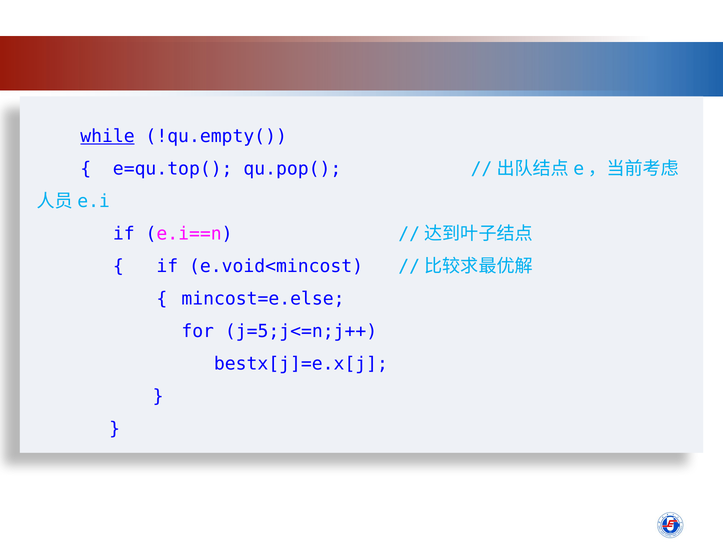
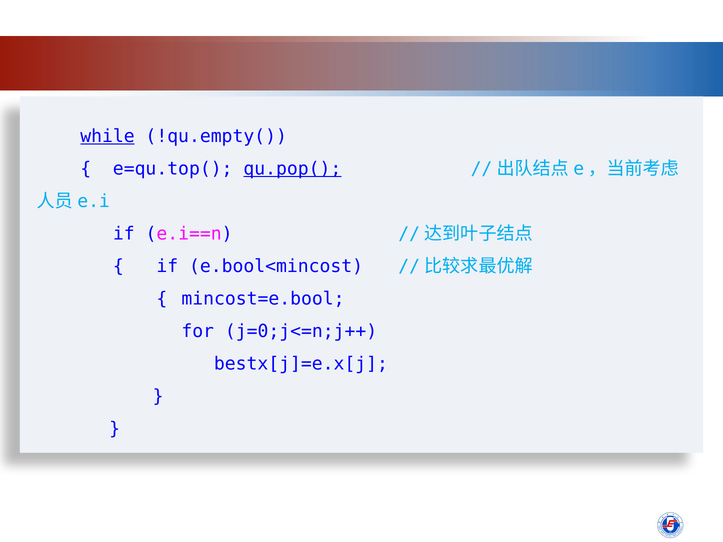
qu.pop( underline: none -> present (292, 169)
e.void<mincost: e.void<mincost -> e.bool<mincost (276, 267)
mincost=e.else: mincost=e.else -> mincost=e.bool (263, 299)
j=5;j<=n;j++: j=5;j<=n;j++ -> j=0;j<=n;j++ (301, 332)
